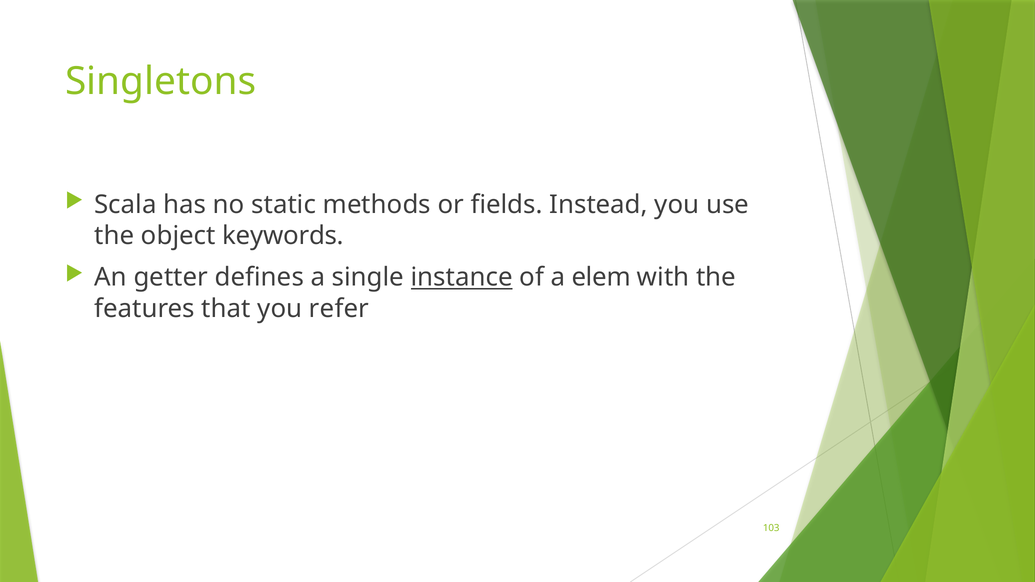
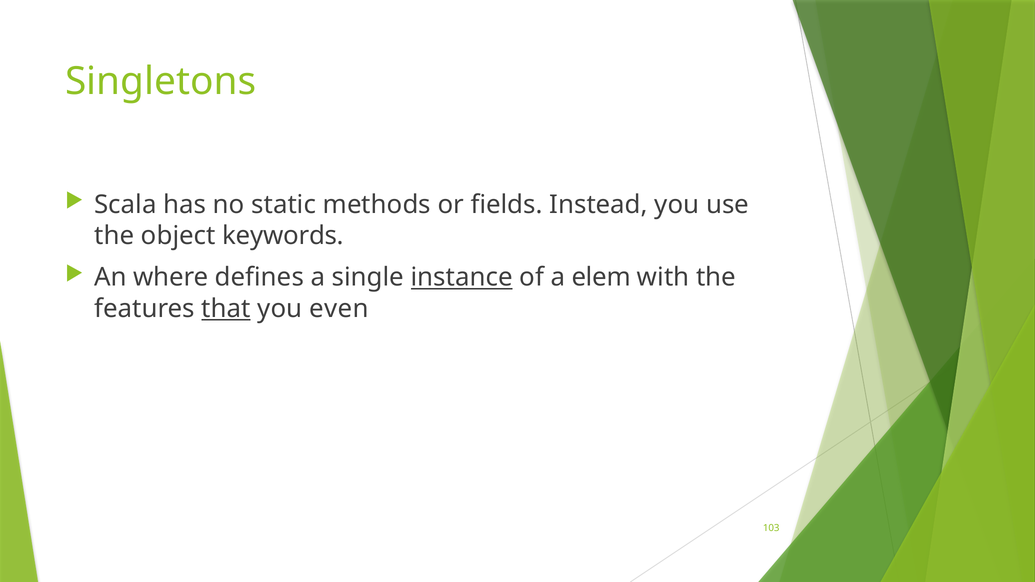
getter: getter -> where (171, 278)
that underline: none -> present (226, 309)
refer: refer -> even (339, 309)
